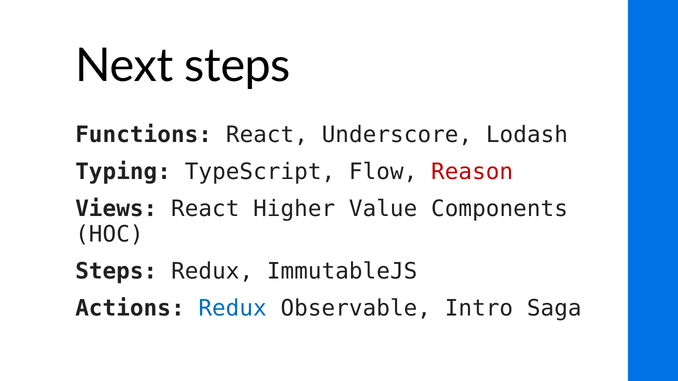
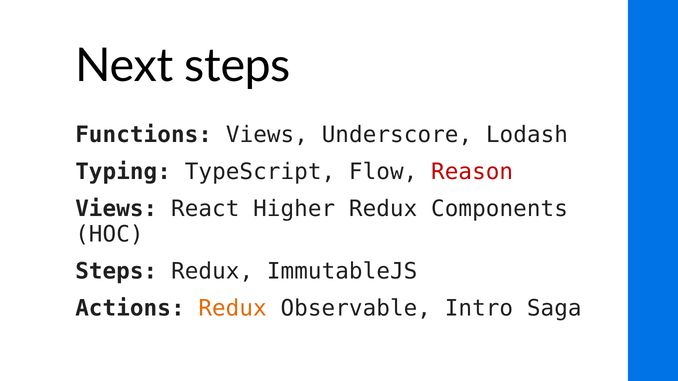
Functions React: React -> Views (267, 135)
Higher Value: Value -> Redux (383, 209)
Redux colour: blue -> orange (233, 309)
